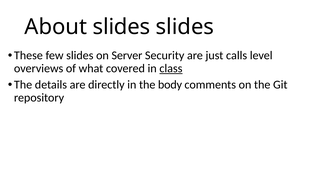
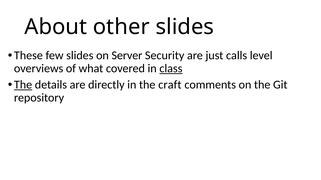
About slides: slides -> other (121, 27)
The underline: none -> present (23, 85)
body: body -> craft (170, 85)
